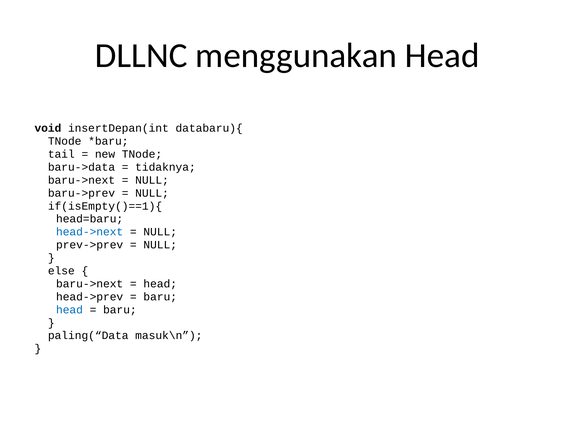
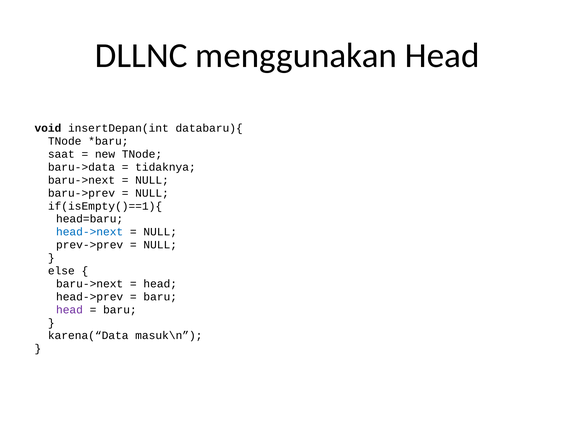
tail: tail -> saat (61, 154)
head colour: blue -> purple (69, 310)
paling(“Data: paling(“Data -> karena(“Data (88, 336)
